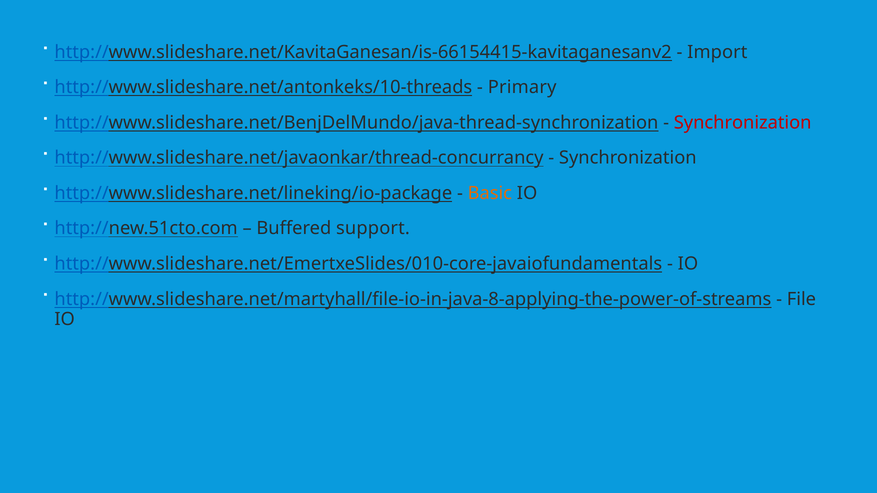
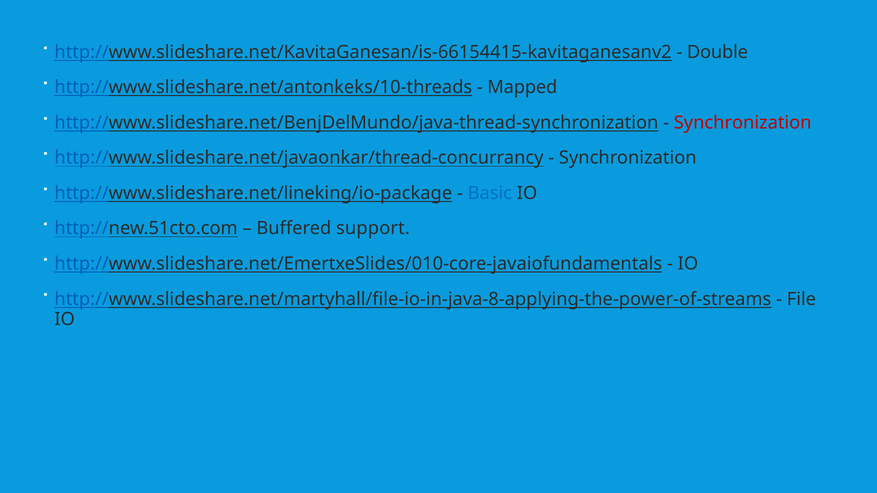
Import: Import -> Double (717, 52)
Primary: Primary -> Mapped (522, 87)
Basic colour: orange -> blue (490, 193)
